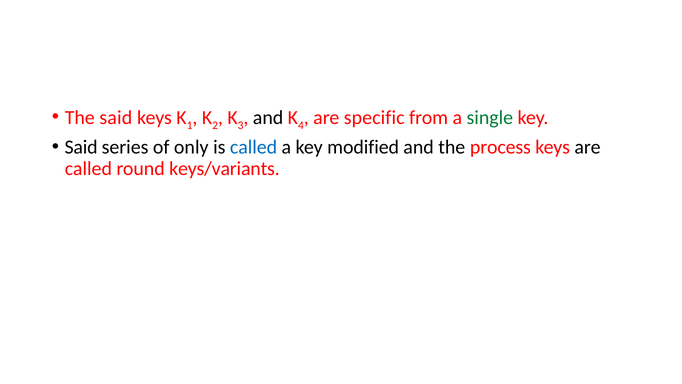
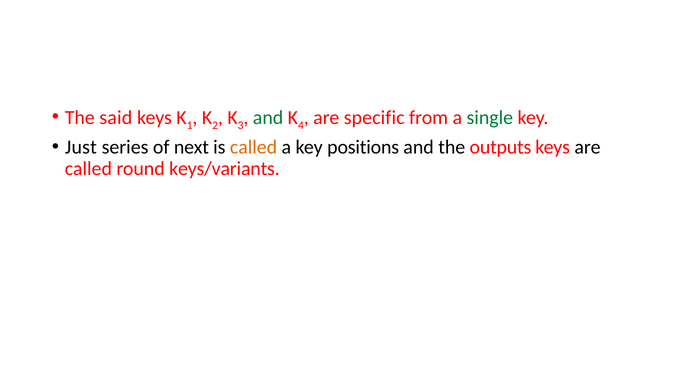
and colour: black -> green (268, 118)
Said: Said -> Just (81, 147)
only: only -> next (191, 147)
called colour: blue -> orange (254, 147)
modified: modified -> positions (363, 147)
process: process -> outputs (500, 147)
